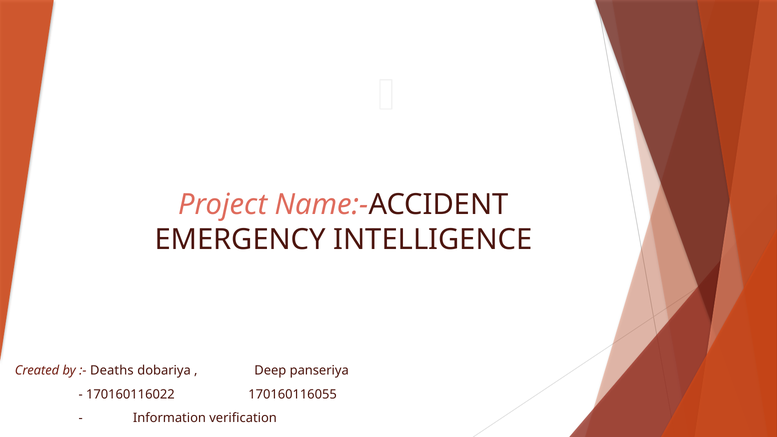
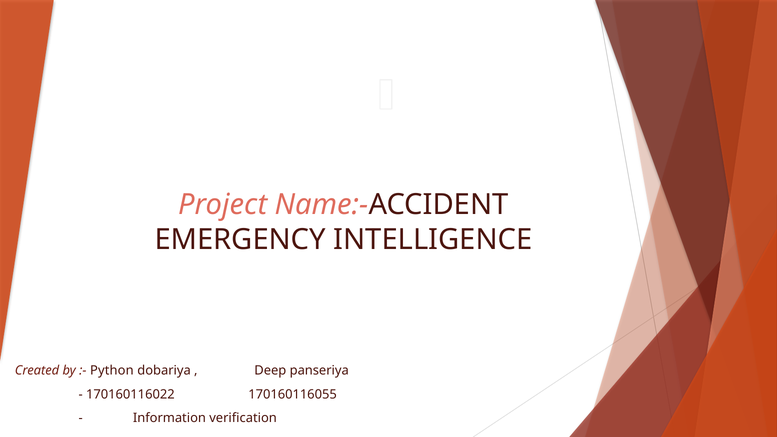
Deaths: Deaths -> Python (112, 371)
